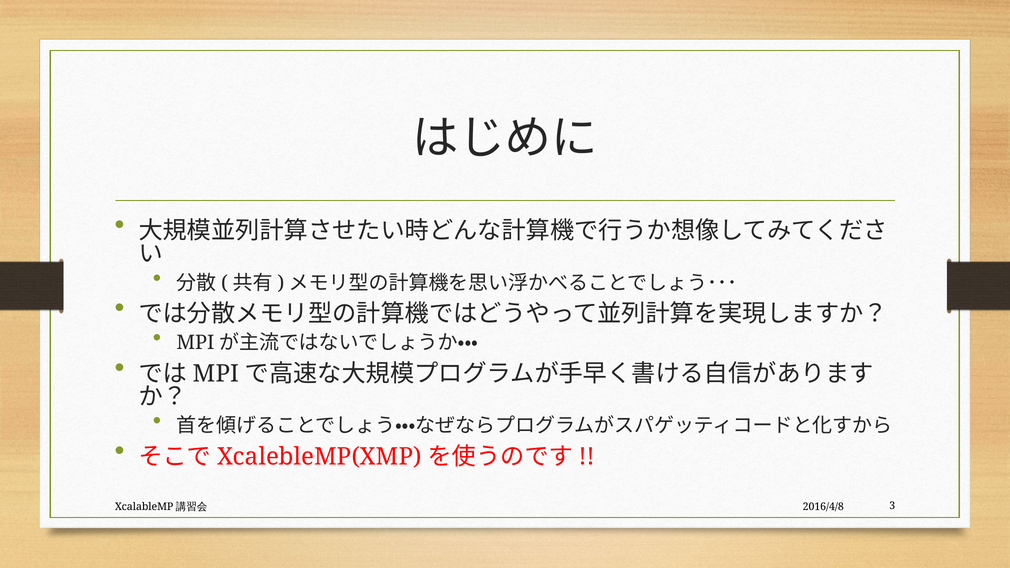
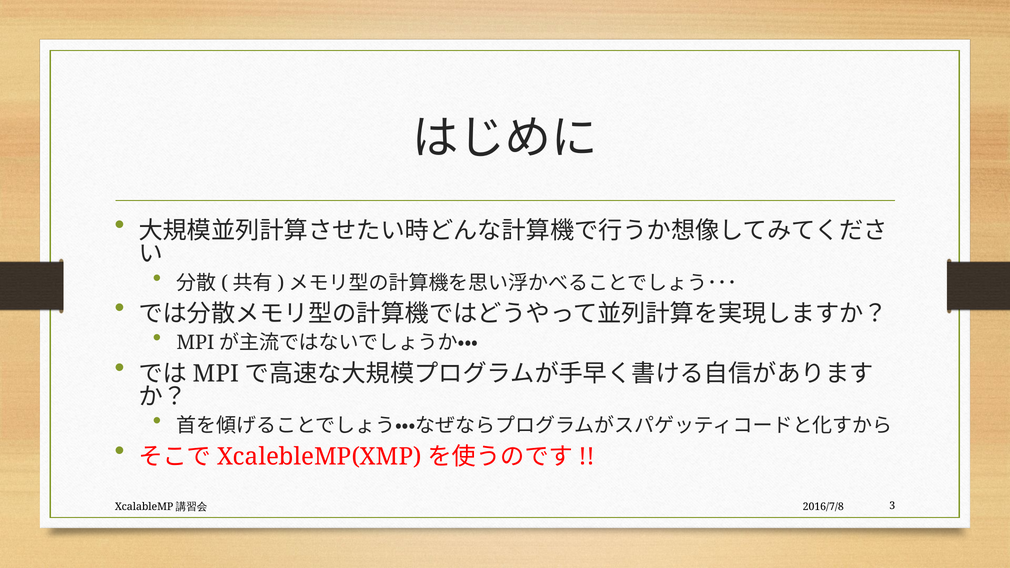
2016/4/8: 2016/4/8 -> 2016/7/8 (823, 507)
